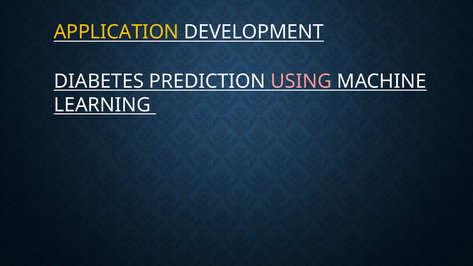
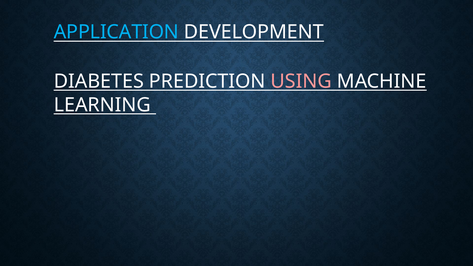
APPLICATION colour: yellow -> light blue (116, 32)
